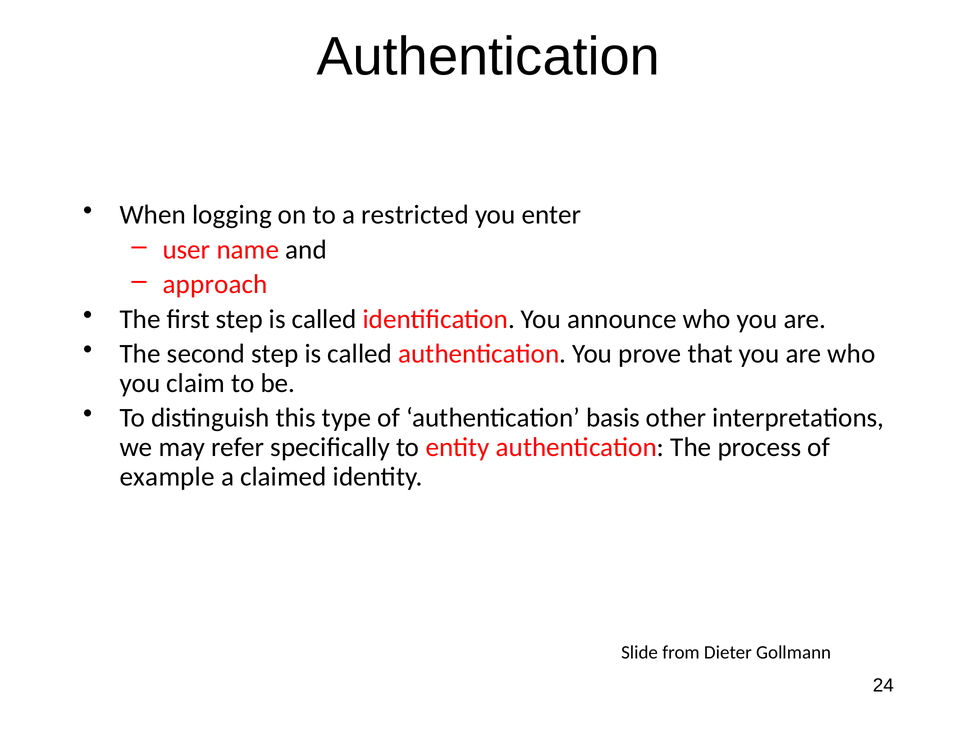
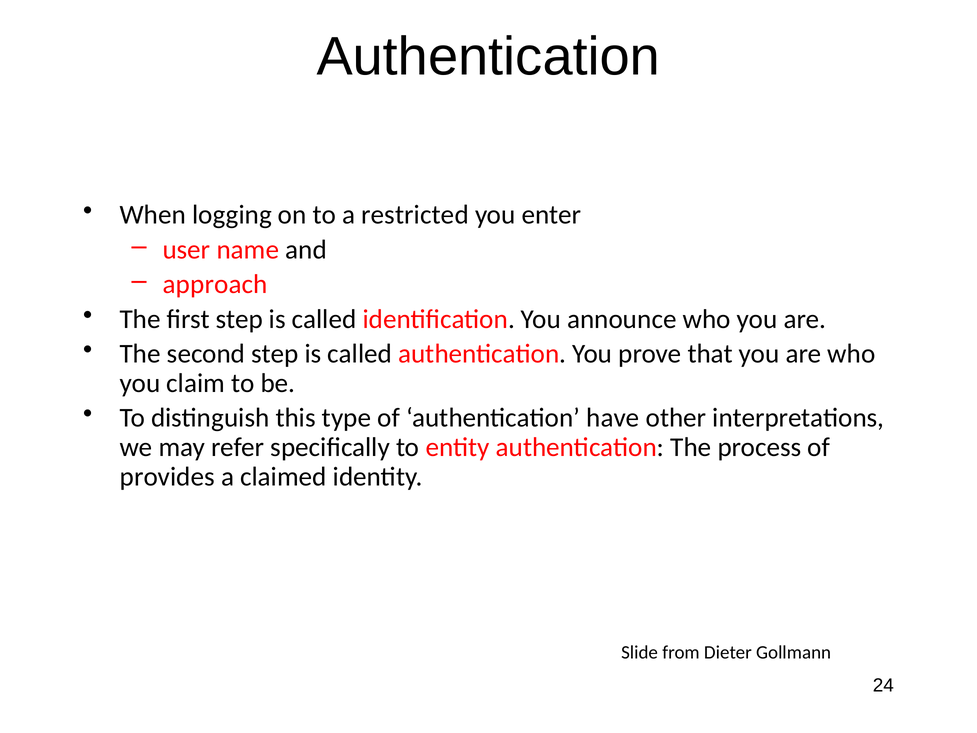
basis: basis -> have (613, 418)
example: example -> provides (167, 476)
